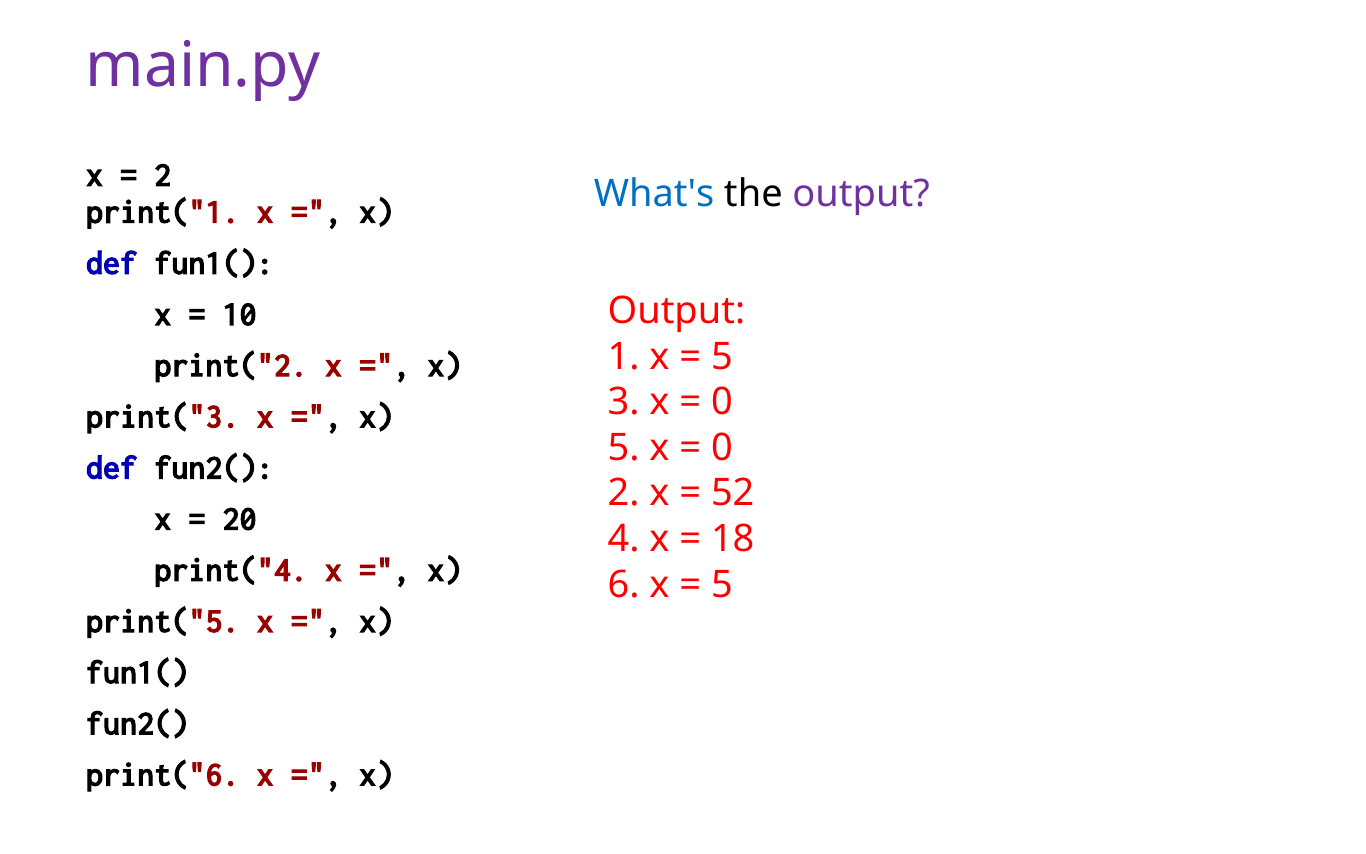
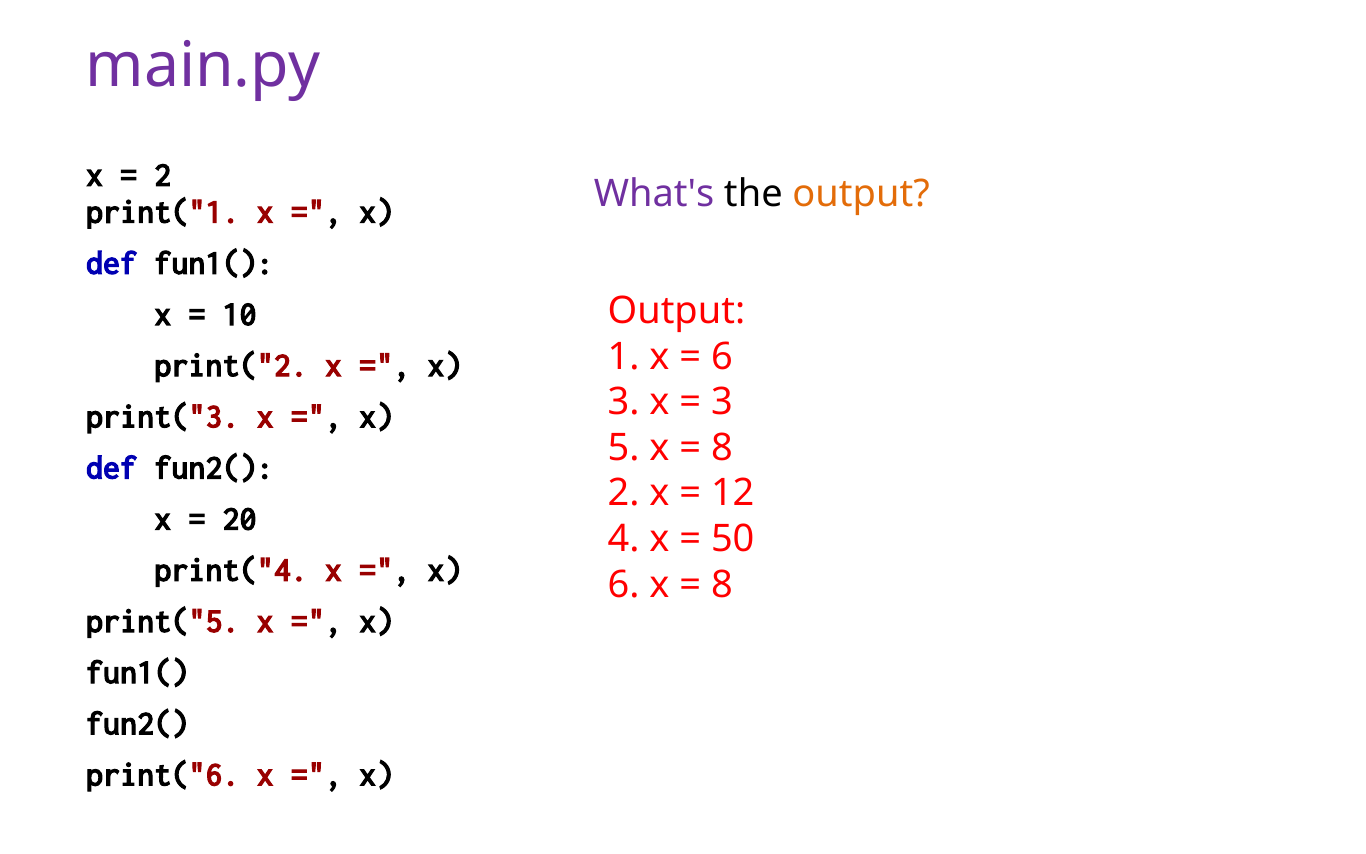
What's colour: blue -> purple (654, 194)
output colour: purple -> orange (861, 194)
5: 5 -> 6 (722, 357)
0: 0 -> 3 (722, 402)
0: 0 -> 8 (722, 448)
52: 52 -> 12 (733, 493)
18: 18 -> 50 (733, 539)
5: 5 -> 8 (722, 584)
